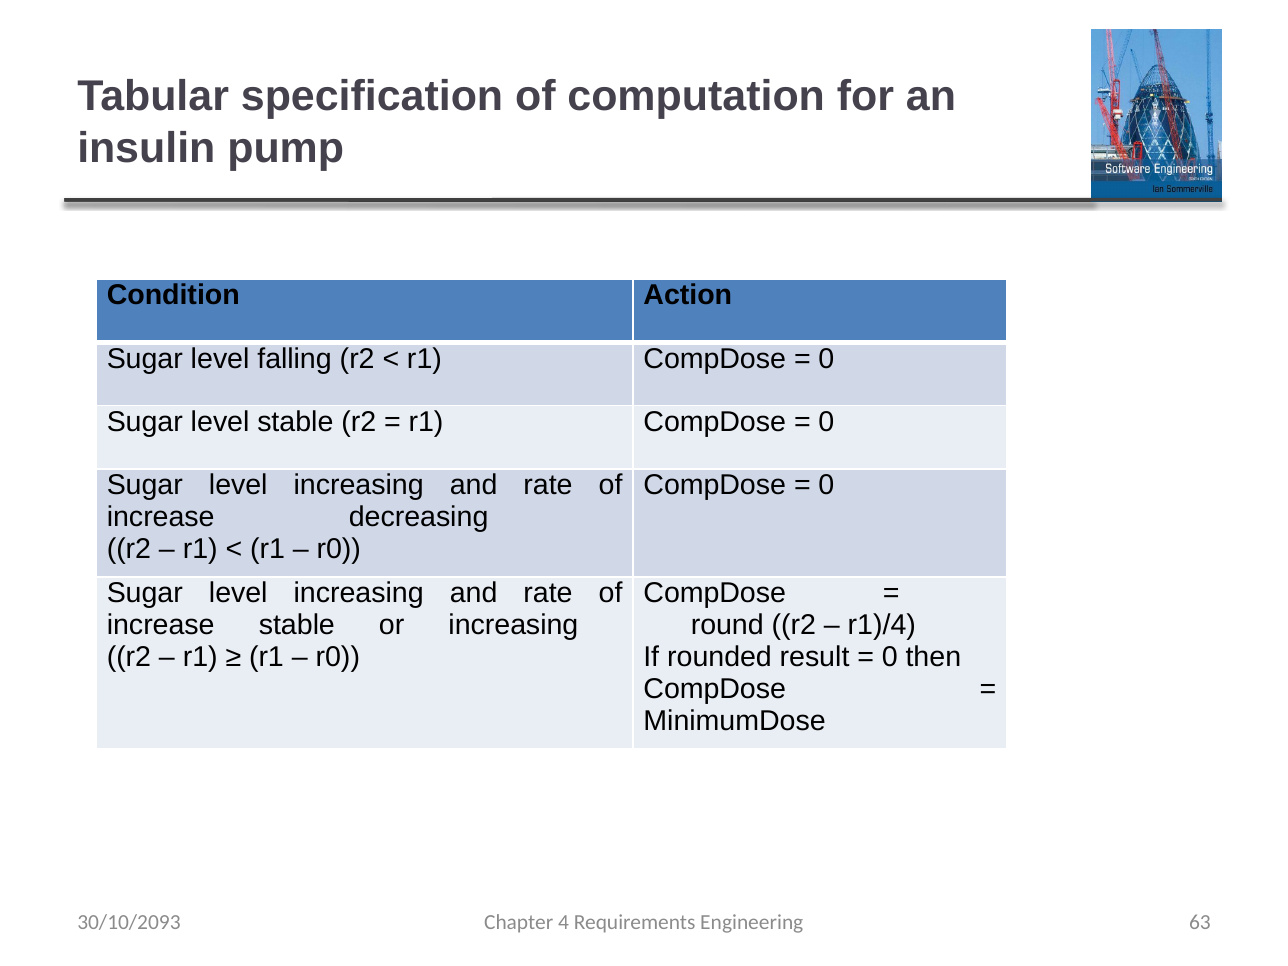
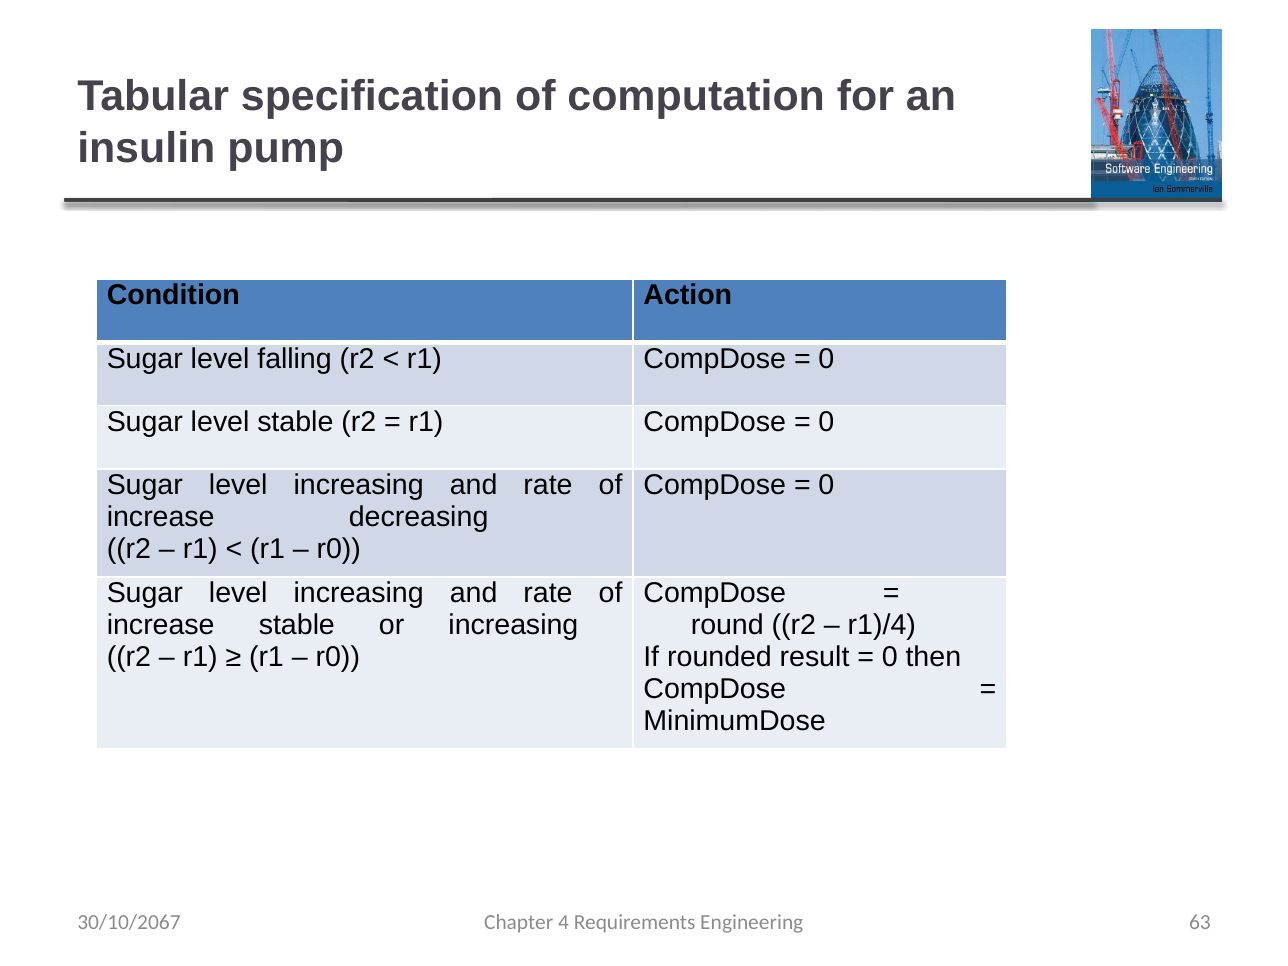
30/10/2093: 30/10/2093 -> 30/10/2067 (129, 923)
